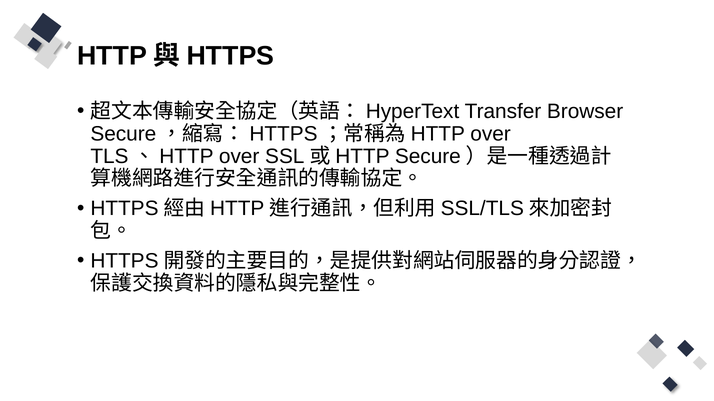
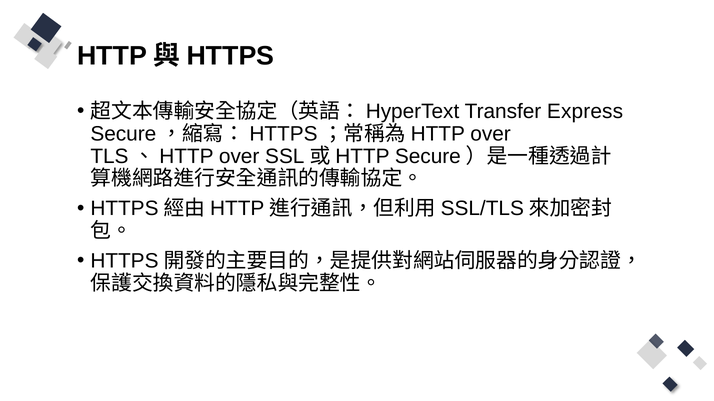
Browser: Browser -> Express (585, 111)
